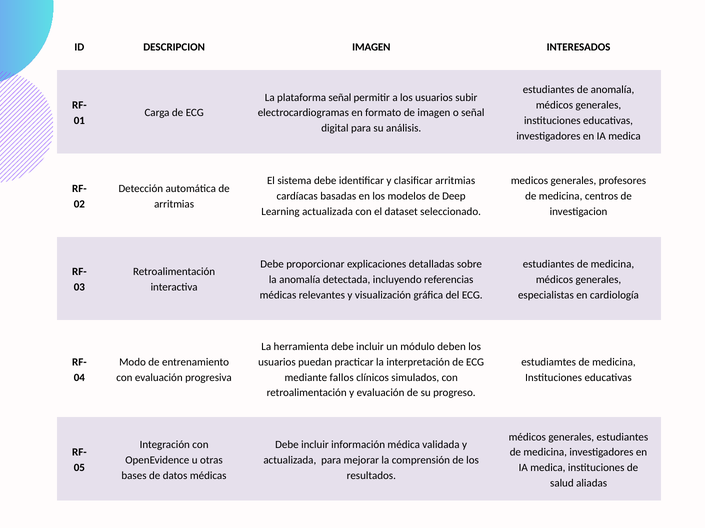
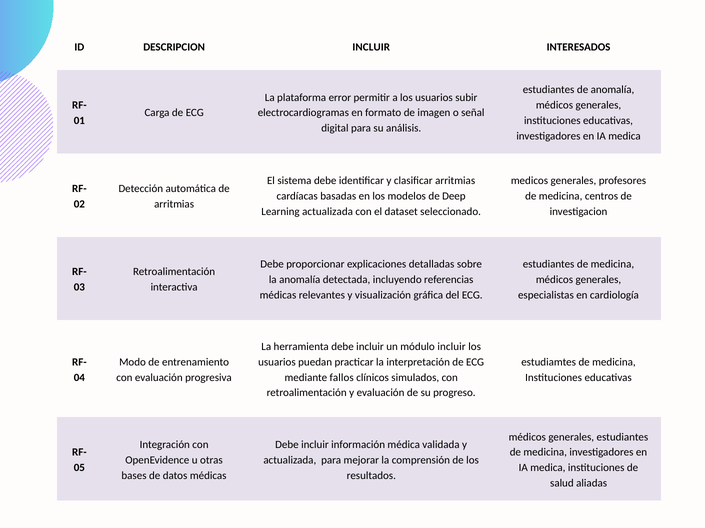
DESCRIPCION IMAGEN: IMAGEN -> INCLUIR (371, 47)
plataforma señal: señal -> error (340, 98)
módulo deben: deben -> incluir (452, 347)
